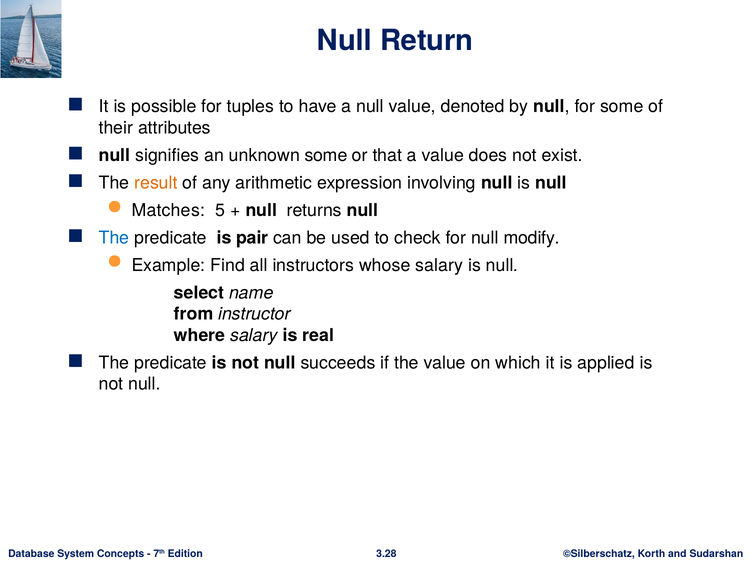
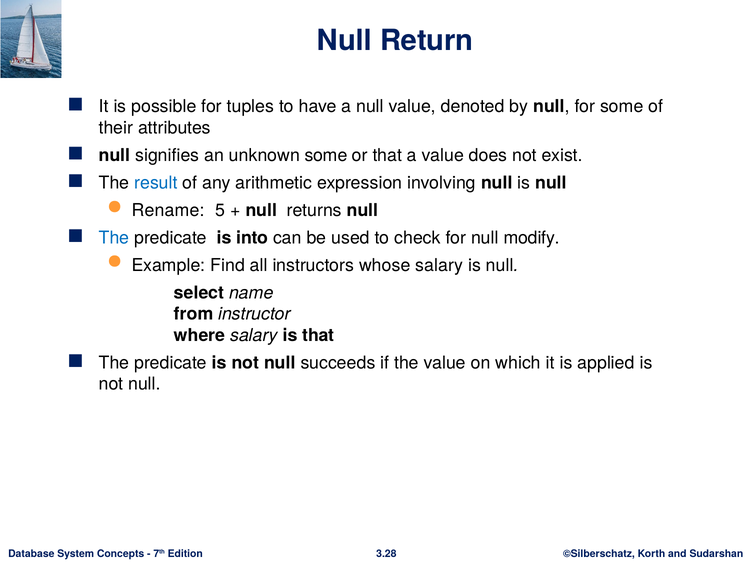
result colour: orange -> blue (156, 183)
Matches: Matches -> Rename (168, 210)
pair: pair -> into (252, 238)
is real: real -> that (318, 335)
